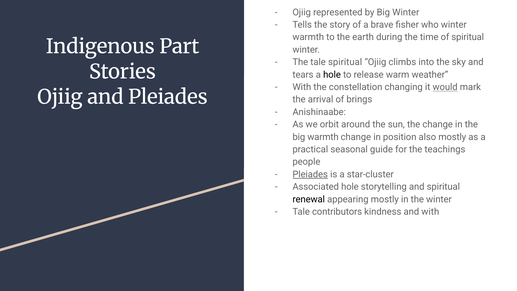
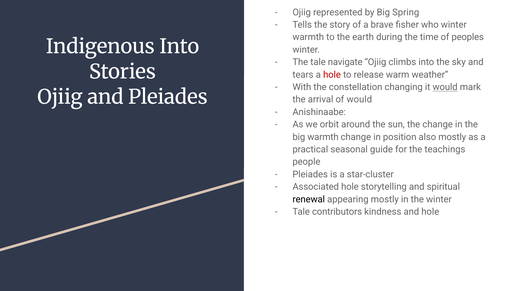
Big Winter: Winter -> Spring (406, 12)
of spiritual: spiritual -> peoples (468, 37)
Indigenous Part: Part -> Into (179, 47)
tale spiritual: spiritual -> navigate (345, 62)
hole colour: black -> red (332, 75)
of brings: brings -> would (359, 100)
Pleiades underline: present -> none (310, 174)
and with: with -> hole (430, 212)
